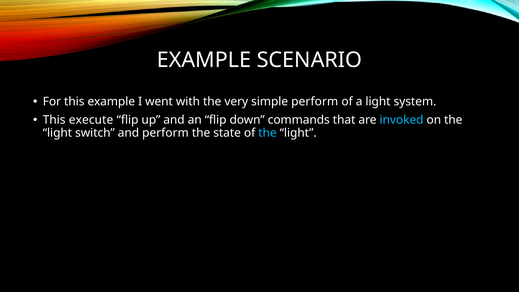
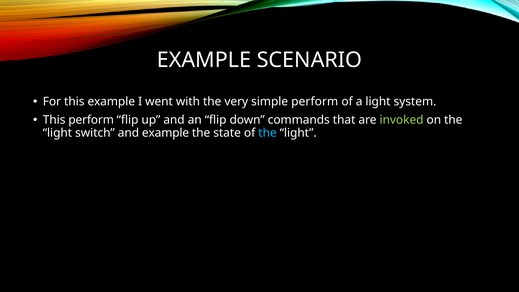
This execute: execute -> perform (91, 120)
invoked colour: light blue -> light green (402, 120)
and perform: perform -> example (166, 133)
